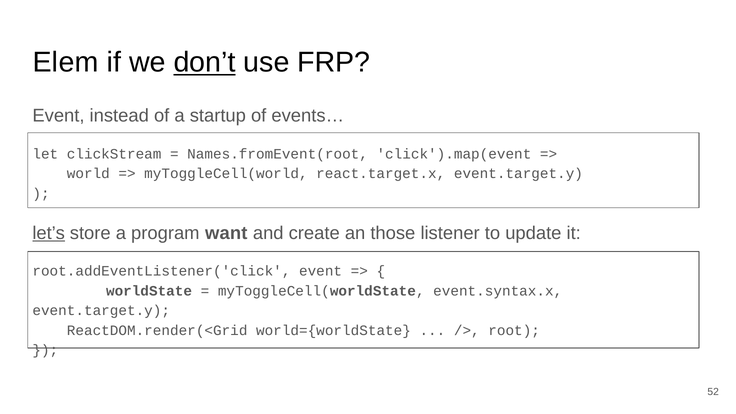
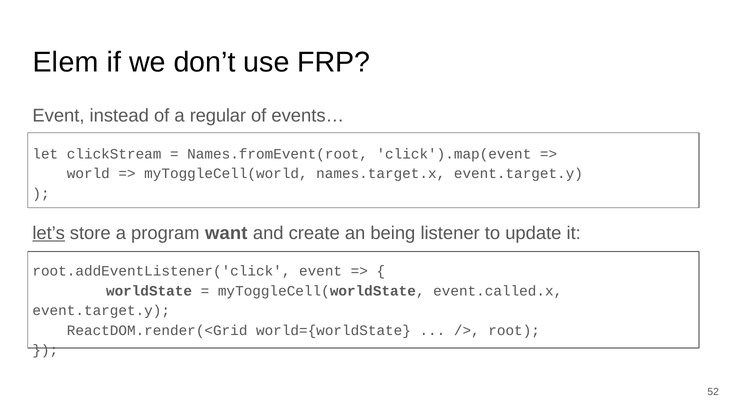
don’t underline: present -> none (205, 62)
startup: startup -> regular (218, 116)
react.target.x: react.target.x -> names.target.x (381, 174)
those: those -> being (393, 233)
event.syntax.x: event.syntax.x -> event.called.x (498, 291)
